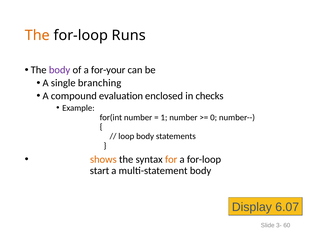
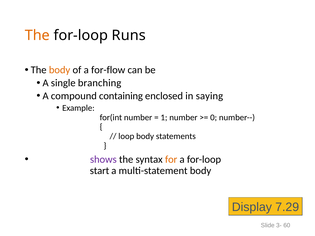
body colour: purple -> orange (60, 70)
for-your: for-your -> for-flow (108, 70)
evaluation: evaluation -> containing (121, 96)
checks: checks -> saying (209, 96)
shows colour: orange -> purple (103, 160)
6.07: 6.07 -> 7.29 (287, 207)
